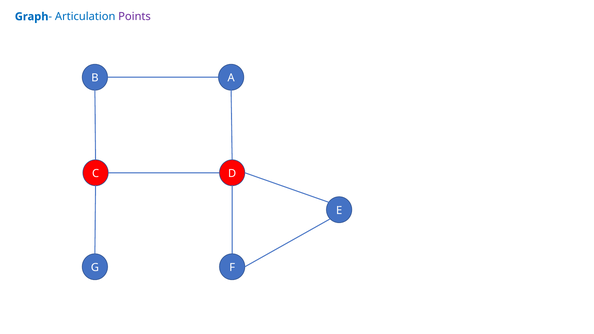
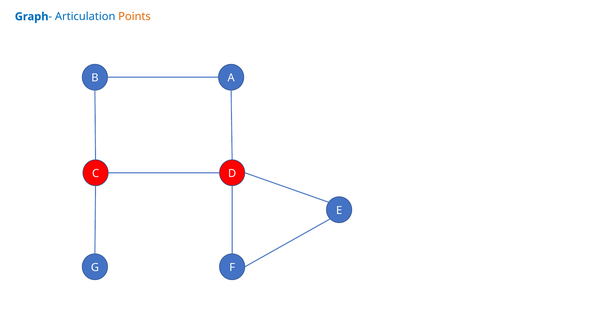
Points colour: purple -> orange (135, 17)
